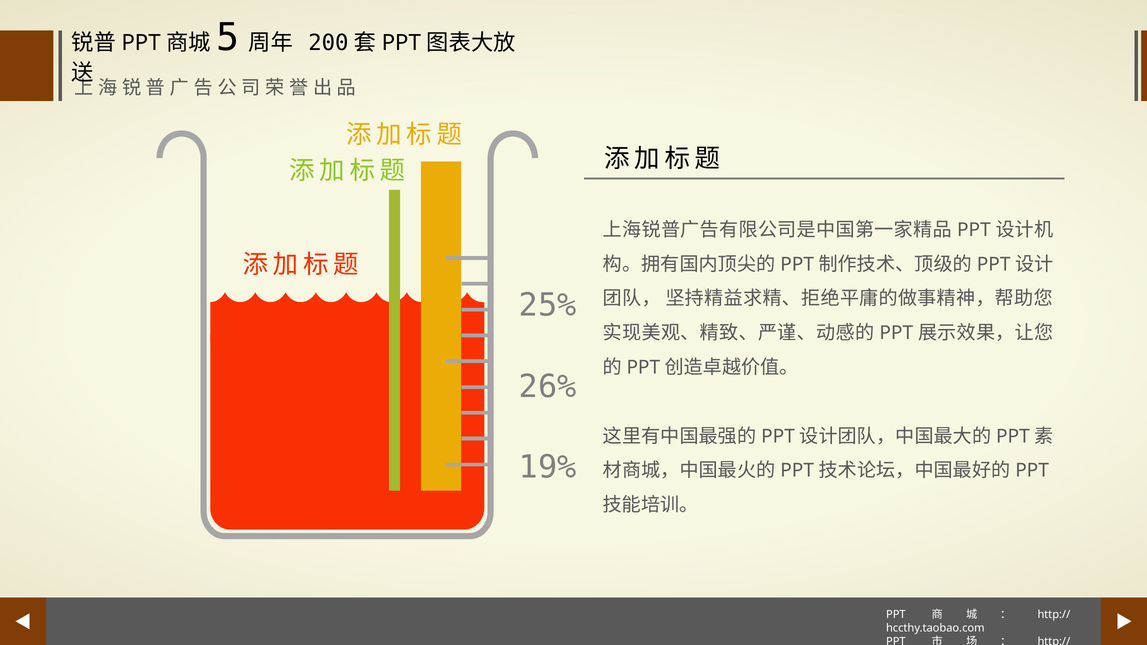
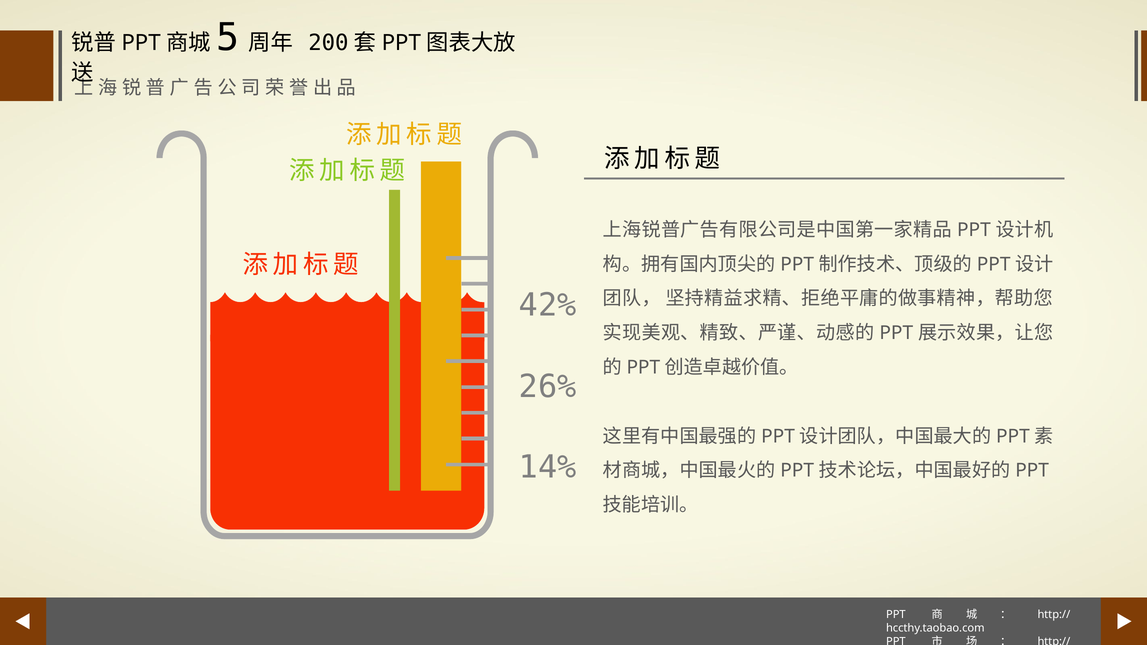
25%: 25% -> 42% (548, 305)
19%: 19% -> 14% (548, 468)
